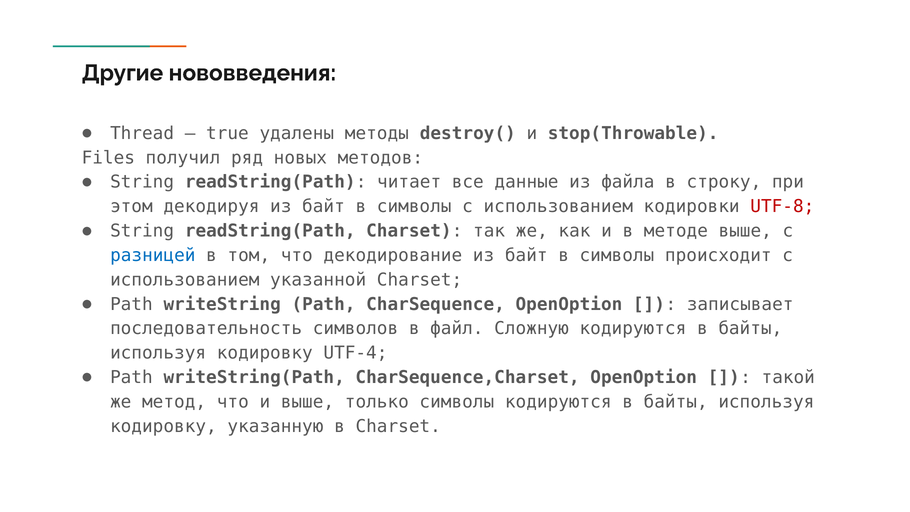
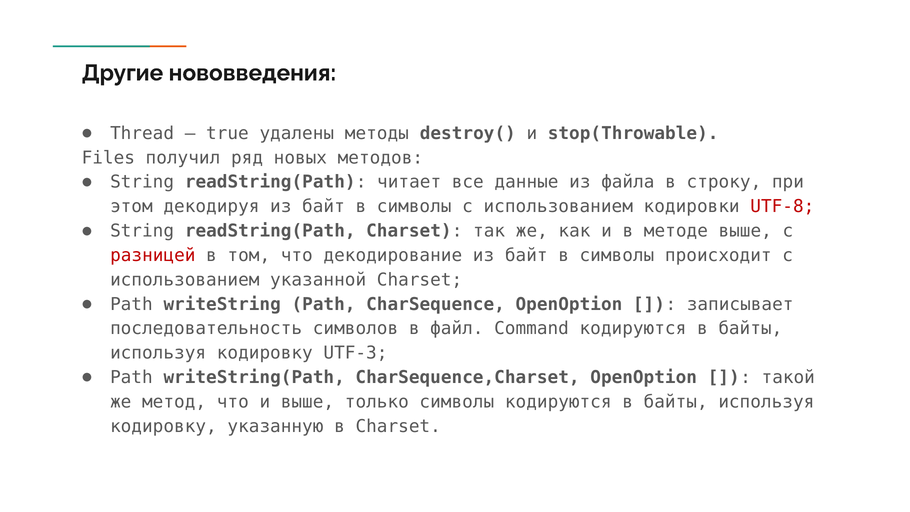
разницей colour: blue -> red (153, 255)
Сложную: Сложную -> Command (532, 328)
UTF-4: UTF-4 -> UTF-3 (355, 353)
